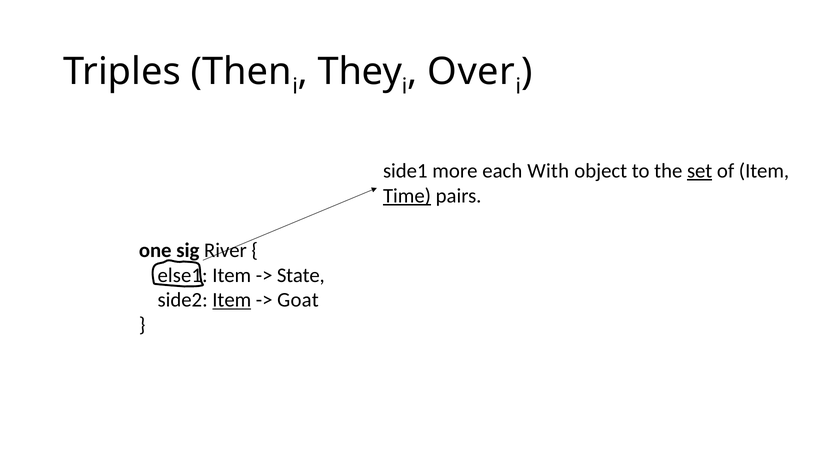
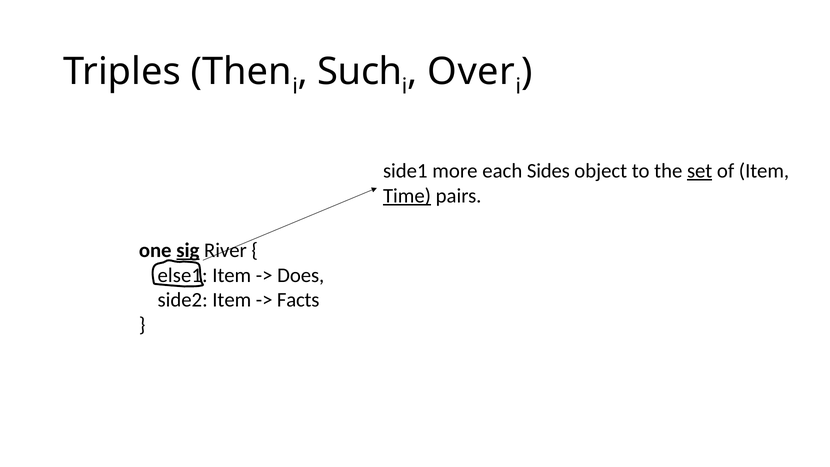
They: They -> Such (360, 71)
With: With -> Sides (548, 171)
sig underline: none -> present (188, 250)
State: State -> Does (301, 275)
Item underline: present -> none (232, 300)
Goat: Goat -> Facts (298, 300)
